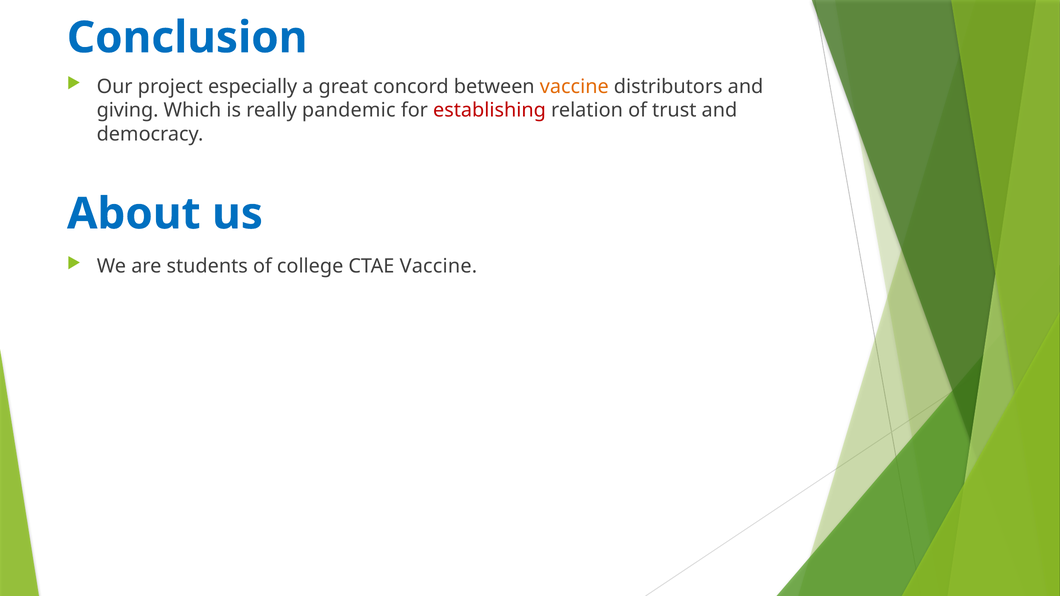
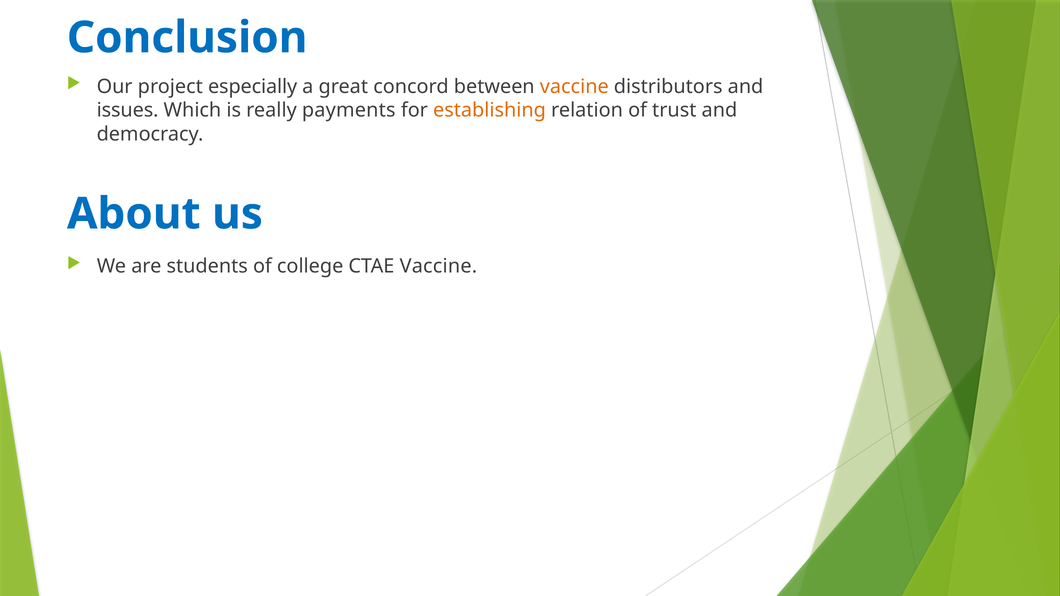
giving: giving -> issues (128, 110)
pandemic: pandemic -> payments (349, 110)
establishing colour: red -> orange (490, 110)
